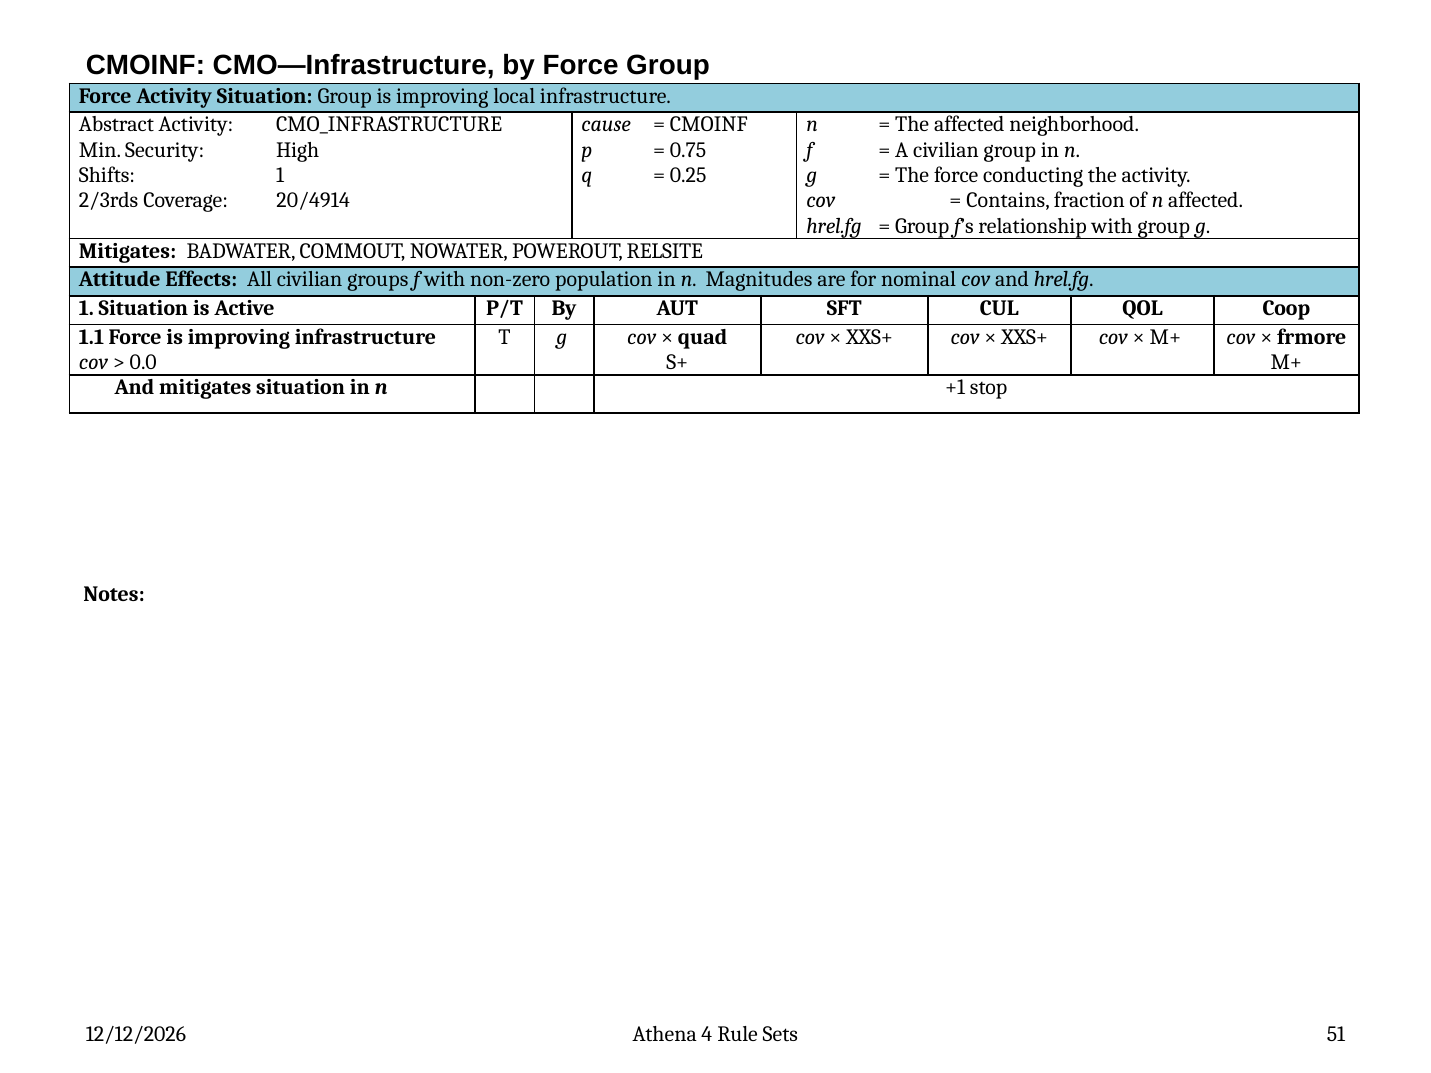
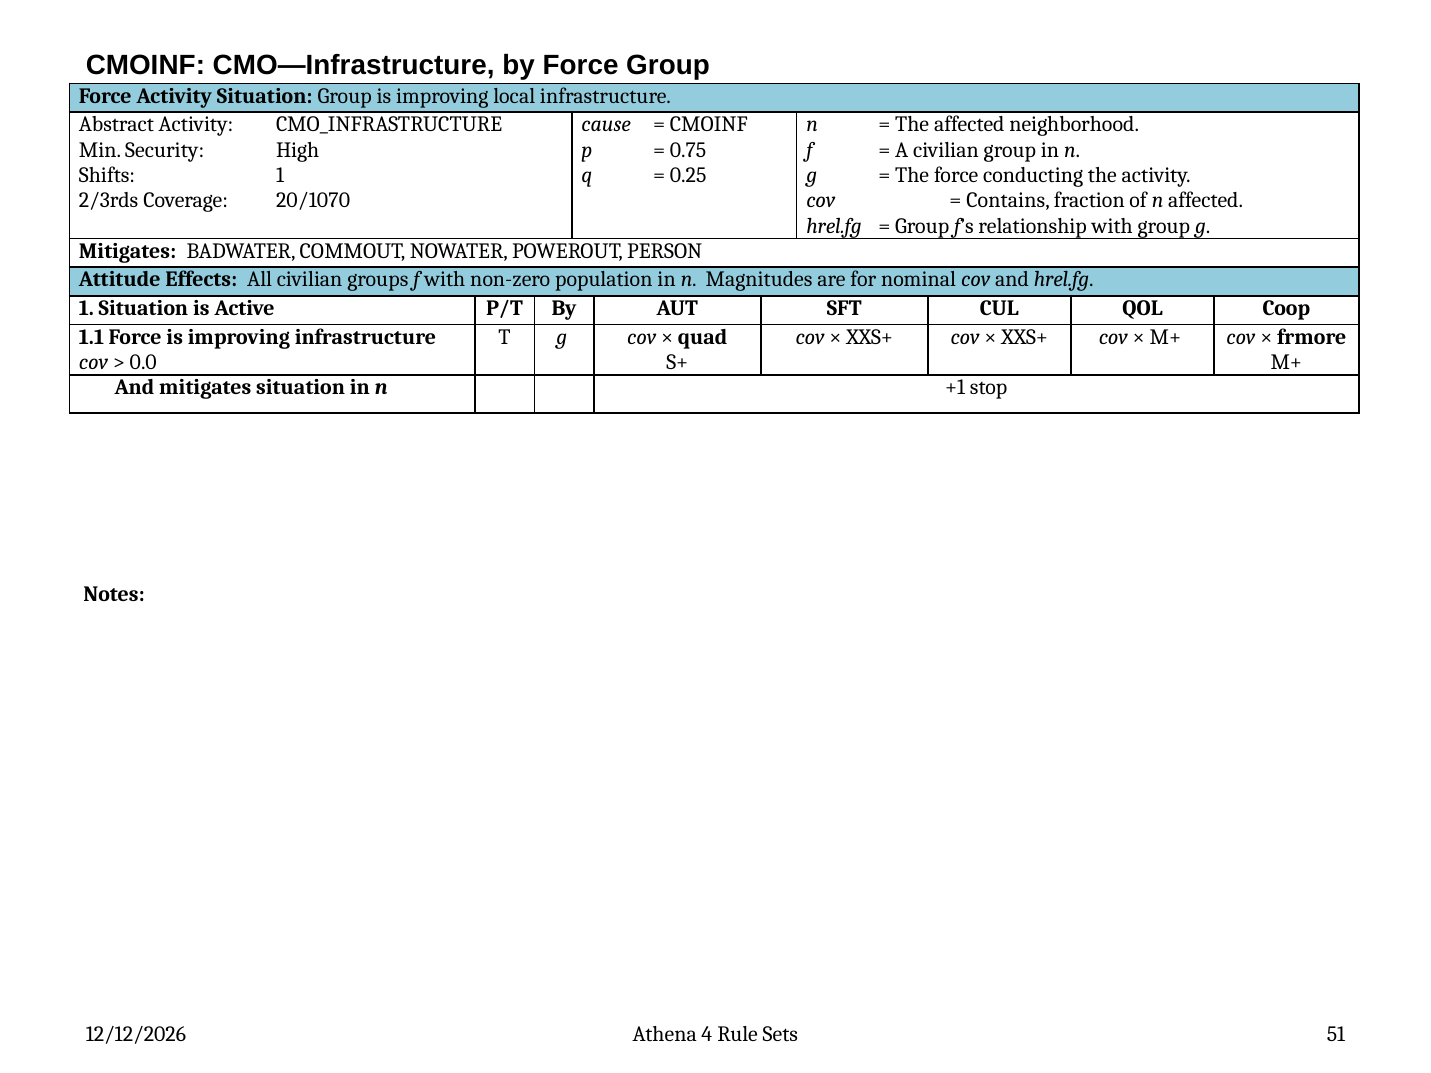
20/4914: 20/4914 -> 20/1070 (313, 201)
RELSITE: RELSITE -> PERSON (665, 251)
